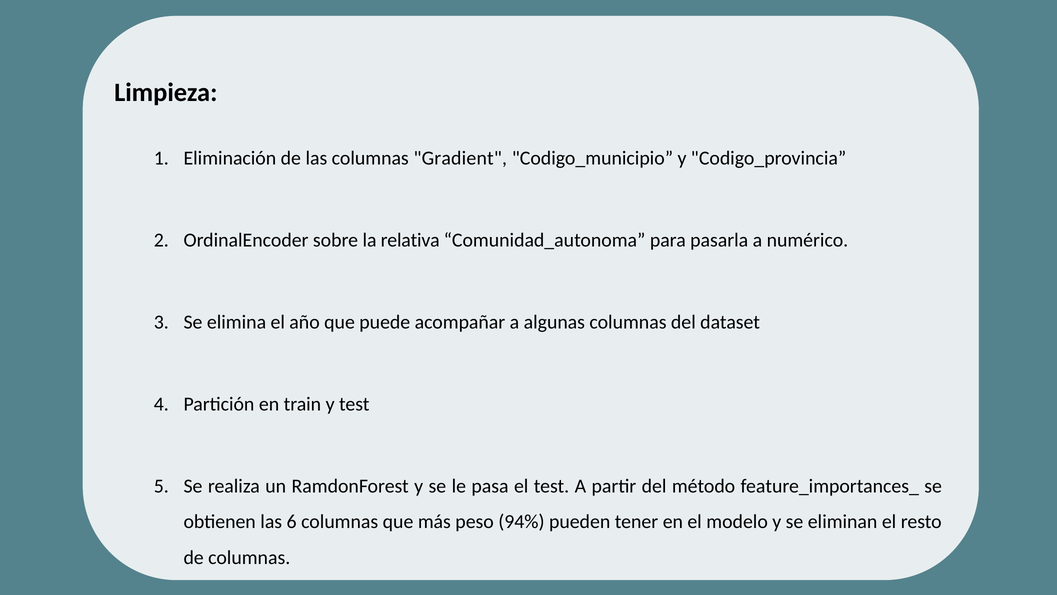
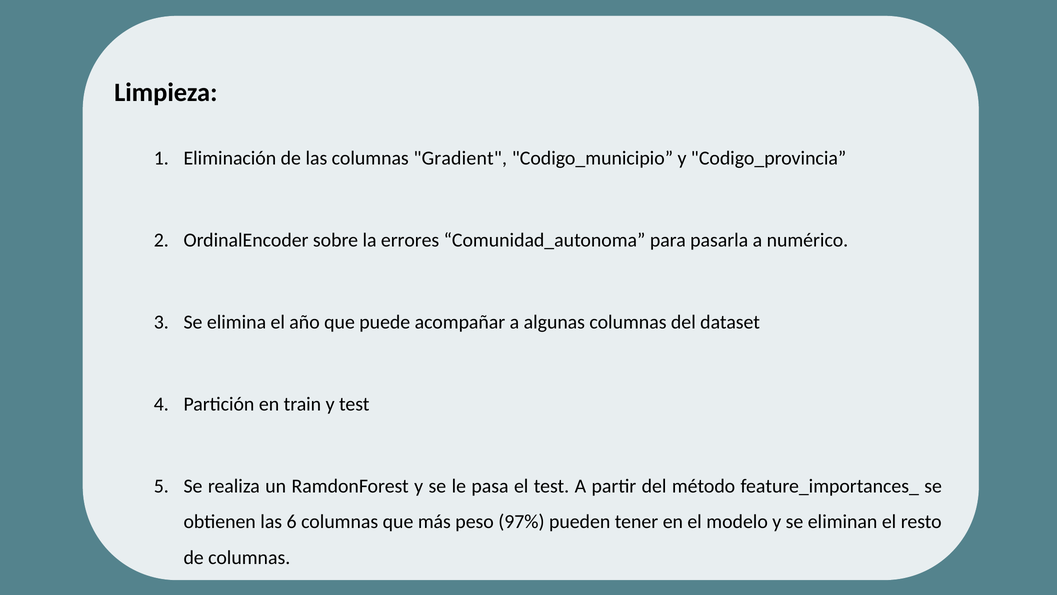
relativa: relativa -> errores (410, 240)
94%: 94% -> 97% (521, 521)
